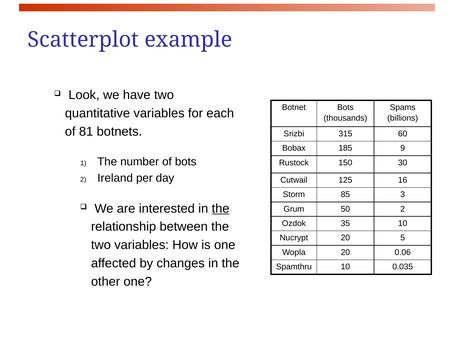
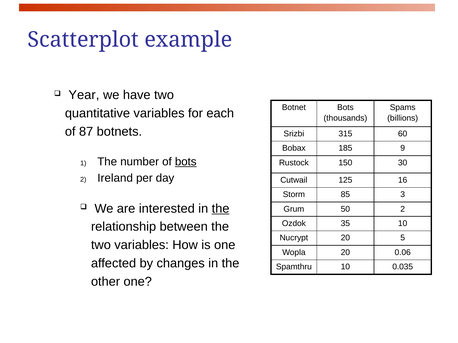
Look: Look -> Year (84, 95)
81: 81 -> 87 (86, 132)
bots underline: none -> present (186, 162)
